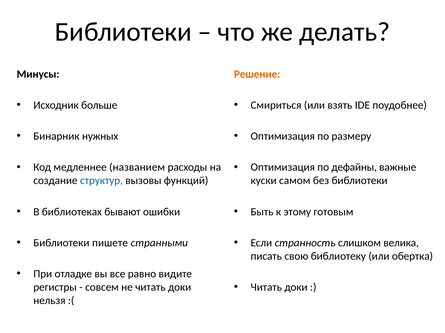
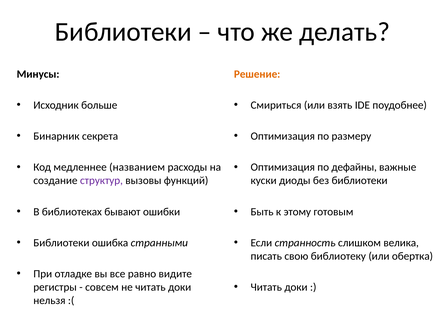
нужных: нужных -> секрета (100, 137)
структур colour: blue -> purple (101, 181)
самом: самом -> диоды (295, 181)
пишете: пишете -> ошибка (110, 243)
